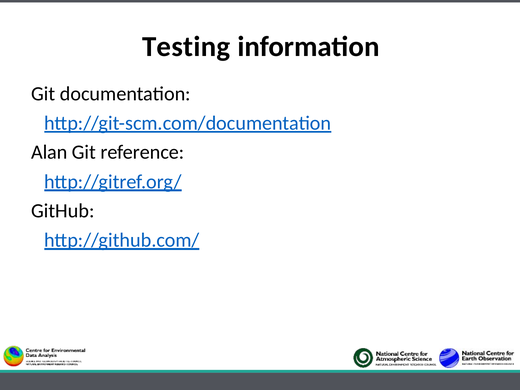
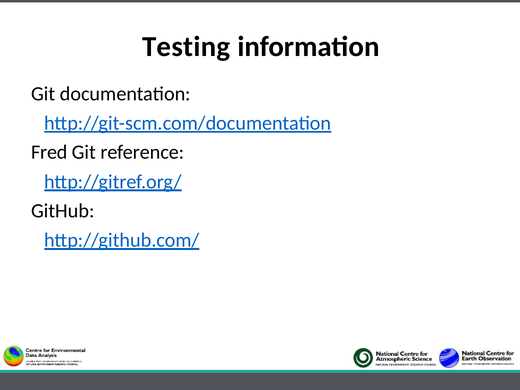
Alan: Alan -> Fred (49, 152)
